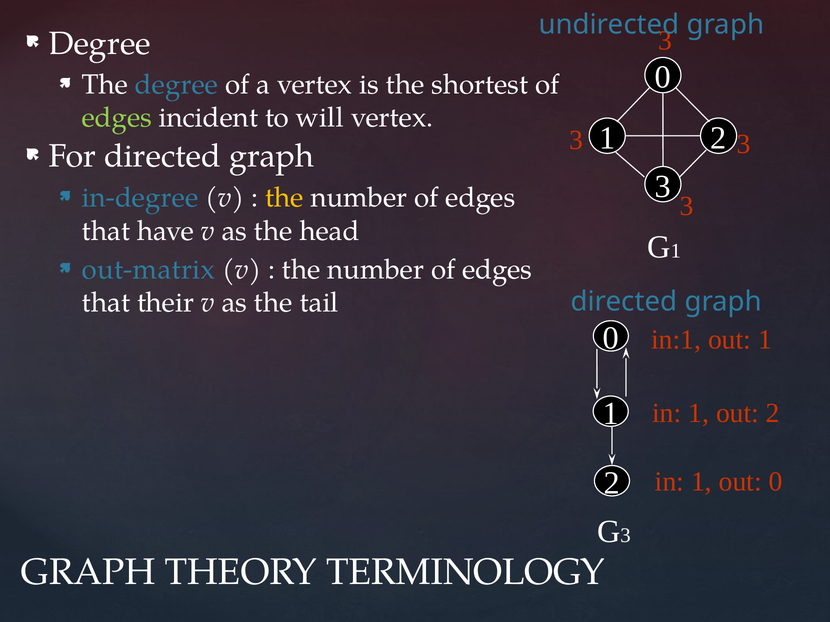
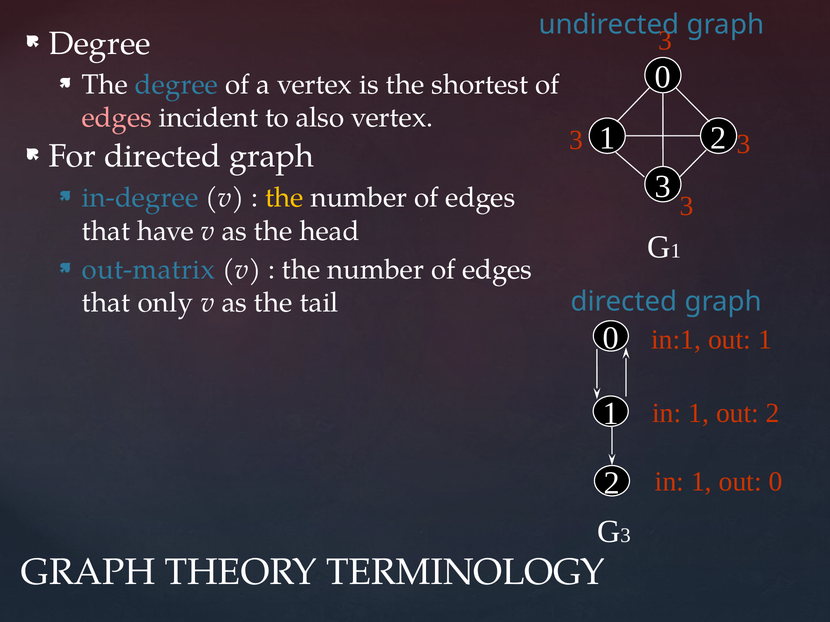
edges colour: light green -> pink (117, 118)
will: will -> also (320, 118)
their: their -> only (165, 303)
